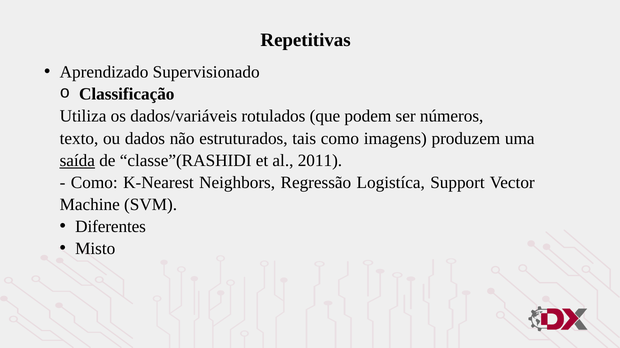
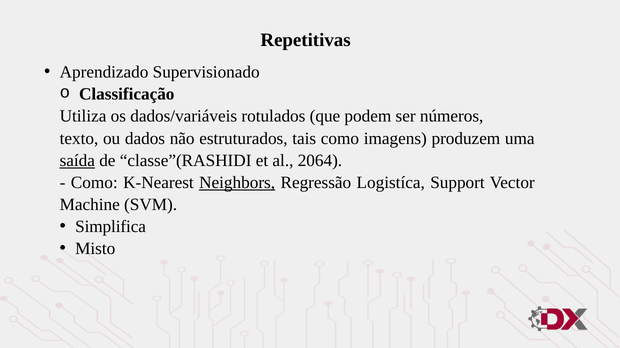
2011: 2011 -> 2064 (320, 161)
Neighbors underline: none -> present (237, 183)
Diferentes: Diferentes -> Simplifica (111, 227)
